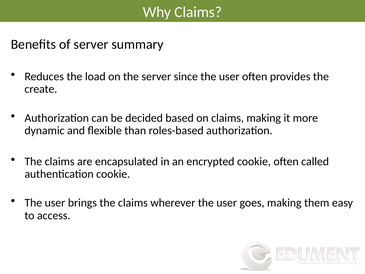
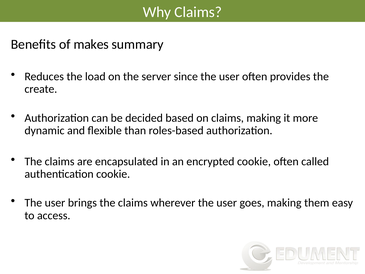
of server: server -> makes (91, 44)
